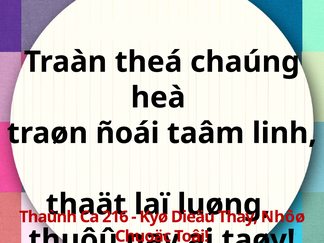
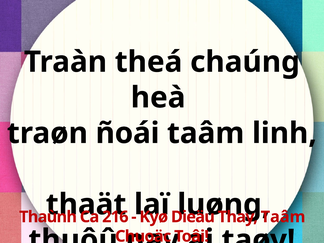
Nhôø: Nhôø -> Taâm (283, 217)
